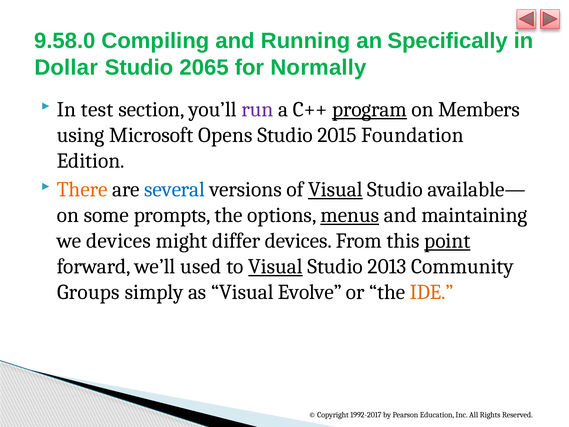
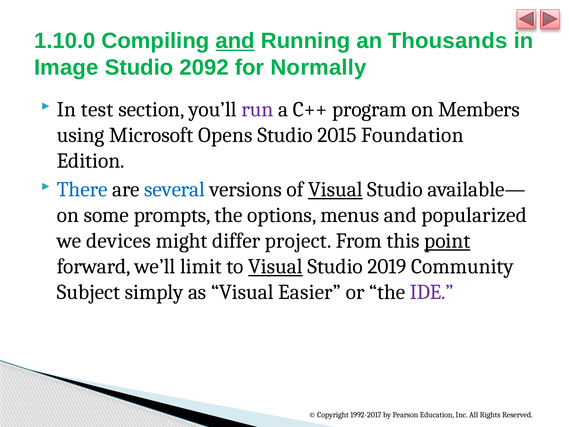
9.58.0: 9.58.0 -> 1.10.0 (65, 41)
and underline: none -> present (235, 41)
Specifically: Specifically -> Thousands (448, 41)
Dollar: Dollar -> Image (66, 67)
2065: 2065 -> 2092 (204, 67)
program underline: present -> none (370, 109)
There colour: orange -> blue (82, 189)
menus underline: present -> none (350, 215)
maintaining: maintaining -> popularized (474, 215)
differ devices: devices -> project (298, 241)
used: used -> limit (201, 266)
2013: 2013 -> 2019 (387, 266)
Groups: Groups -> Subject (89, 292)
Evolve: Evolve -> Easier (310, 292)
IDE colour: orange -> purple (432, 292)
